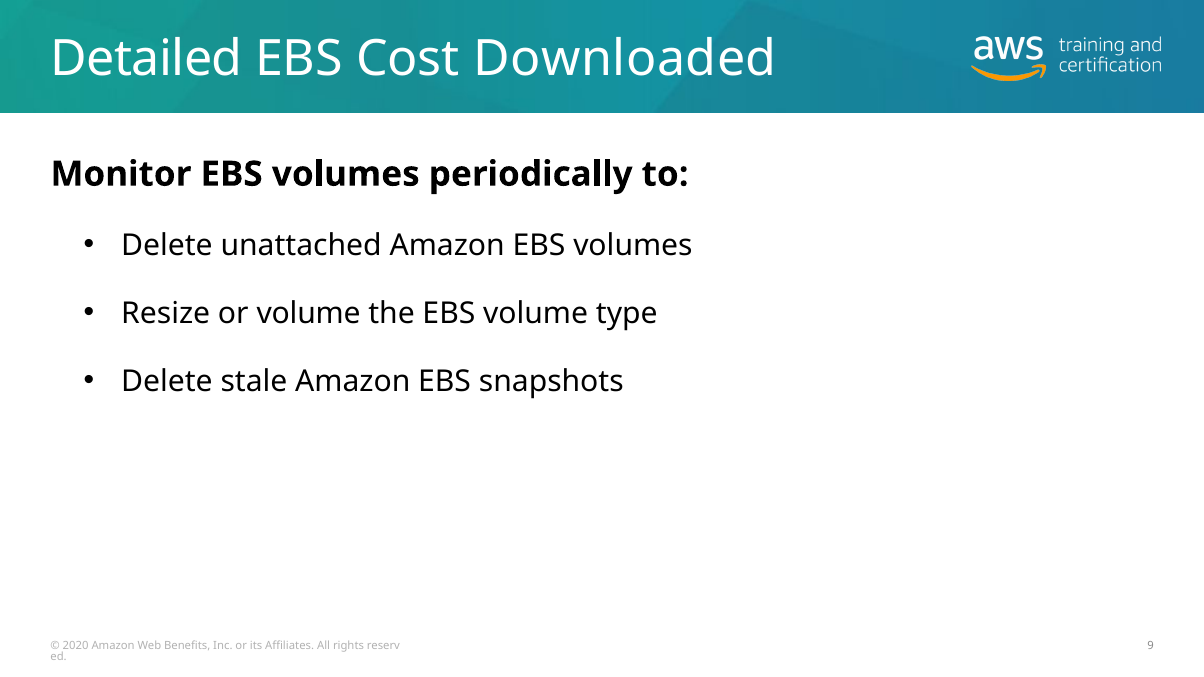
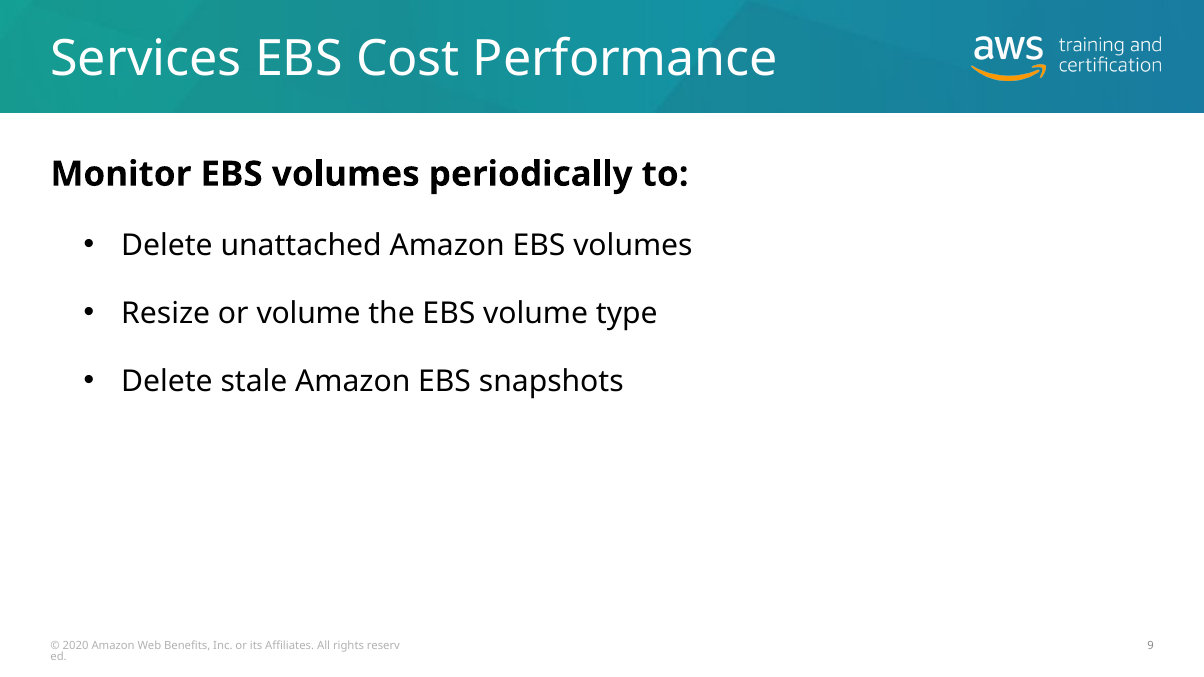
Detailed: Detailed -> Services (146, 59)
Downloaded: Downloaded -> Performance (625, 59)
